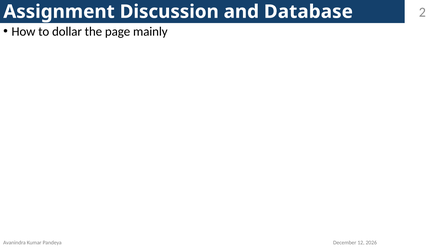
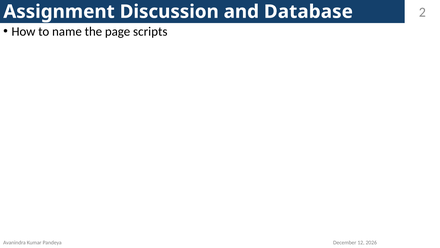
dollar: dollar -> name (67, 32)
mainly: mainly -> scripts (150, 32)
